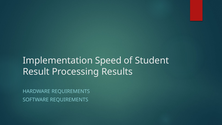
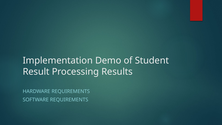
Speed: Speed -> Demo (108, 61)
